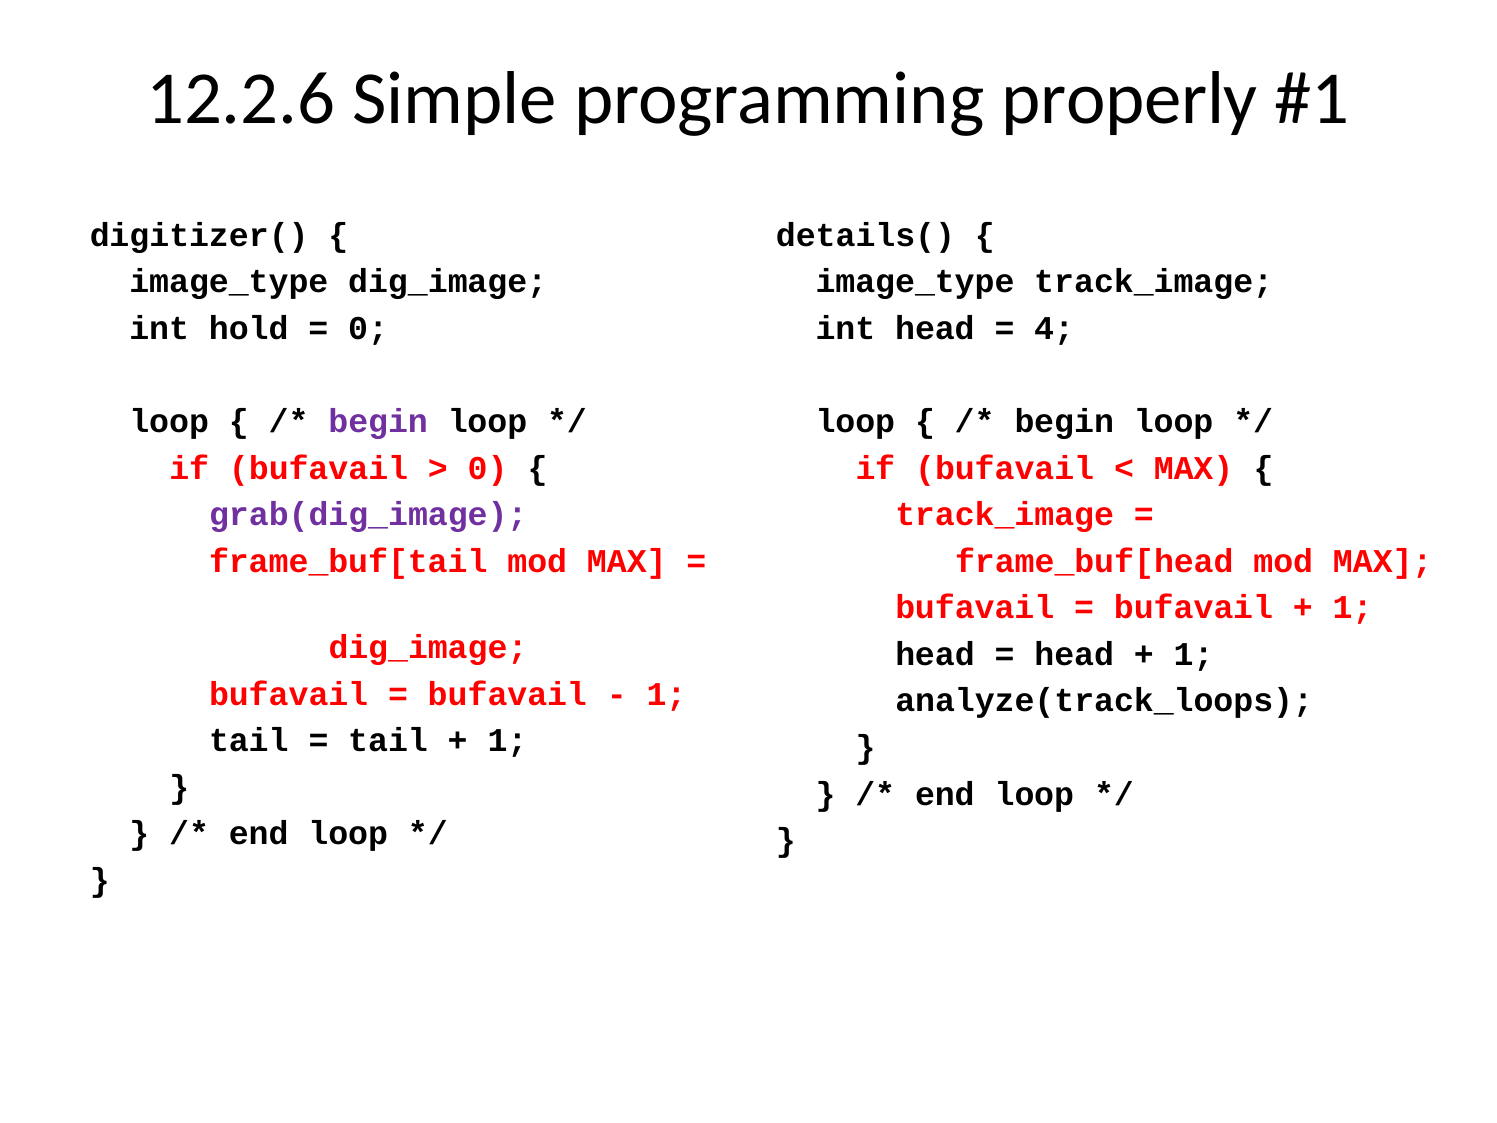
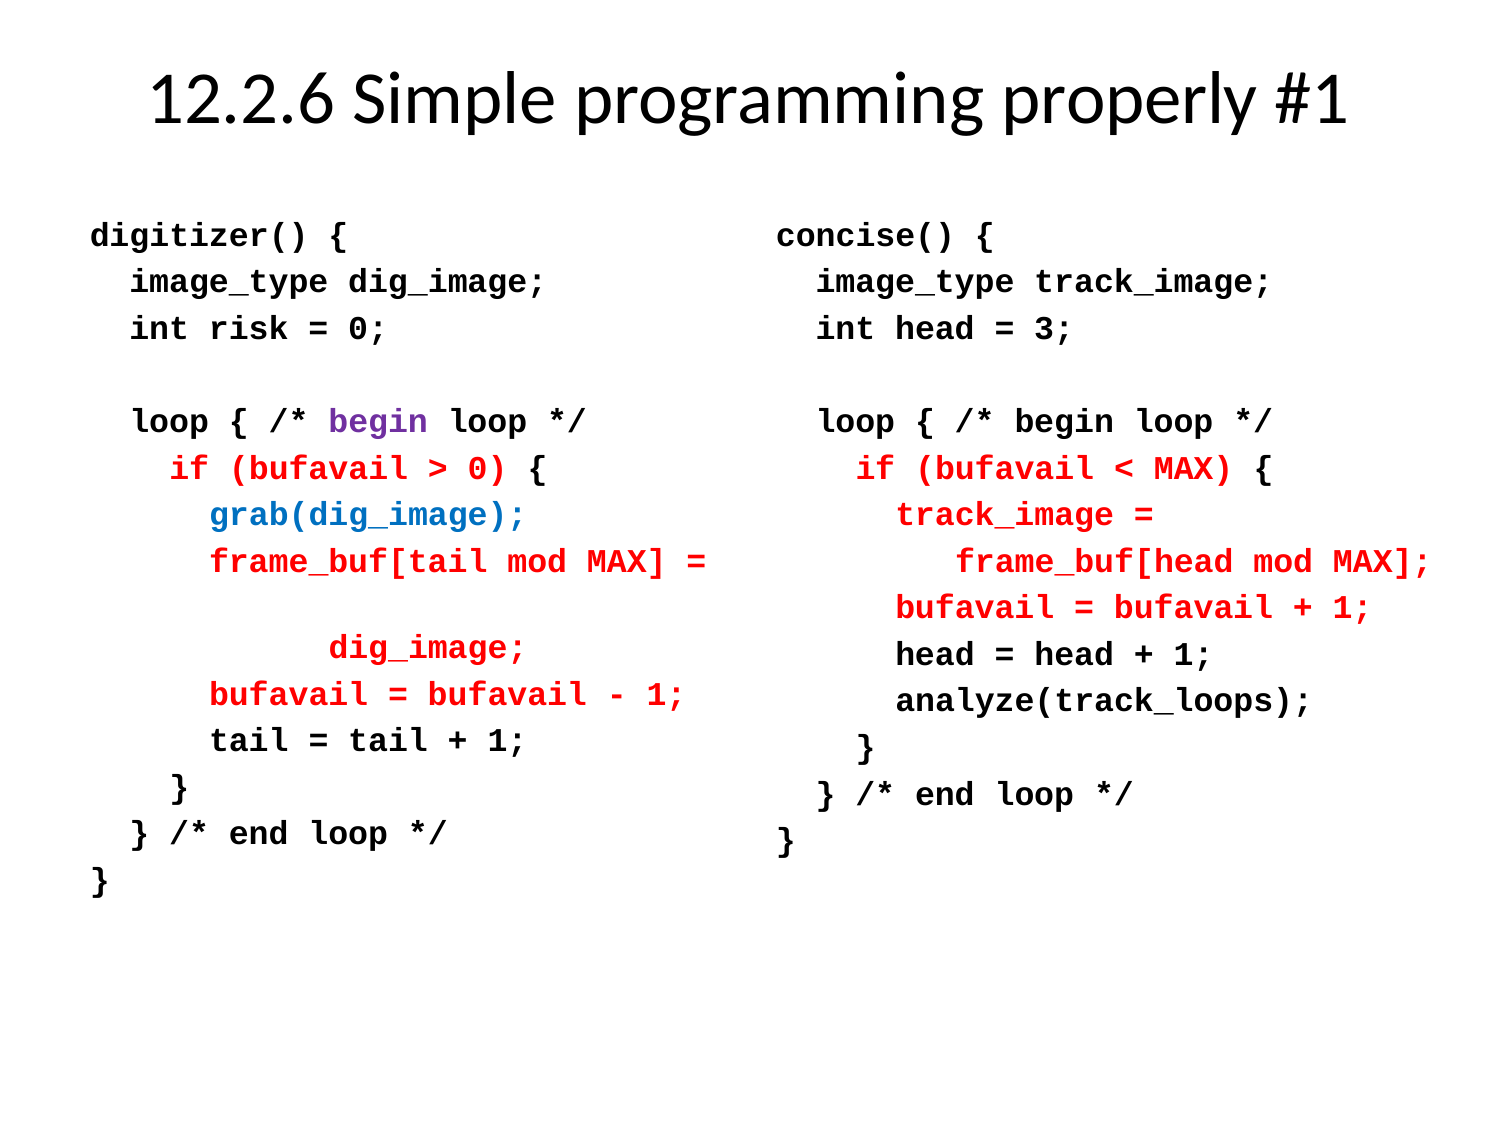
details(: details( -> concise( (865, 235)
hold: hold -> risk (249, 328)
4: 4 -> 3 (1054, 328)
grab(dig_image colour: purple -> blue (368, 515)
